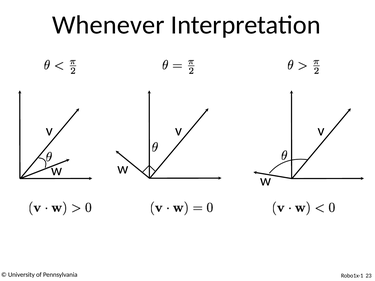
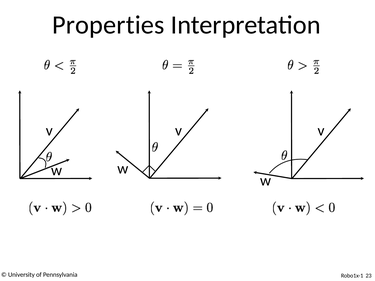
Whenever: Whenever -> Properties (108, 25)
